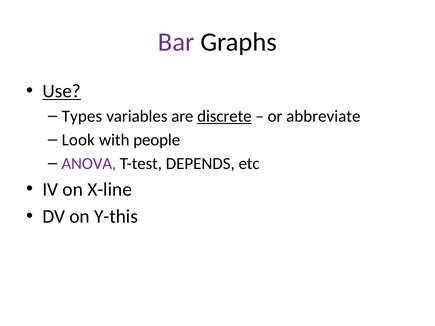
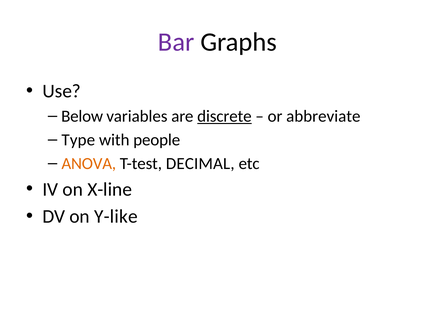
Use underline: present -> none (62, 91)
Types: Types -> Below (82, 116)
Look: Look -> Type (78, 140)
ANOVA colour: purple -> orange (89, 164)
DEPENDS: DEPENDS -> DECIMAL (200, 164)
Y-this: Y-this -> Y-like (116, 217)
